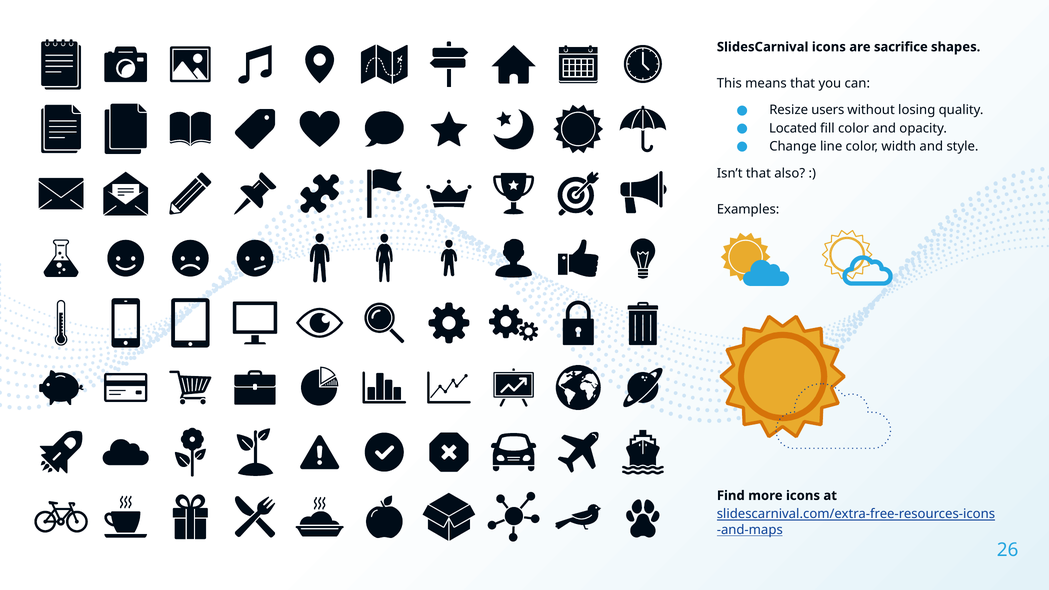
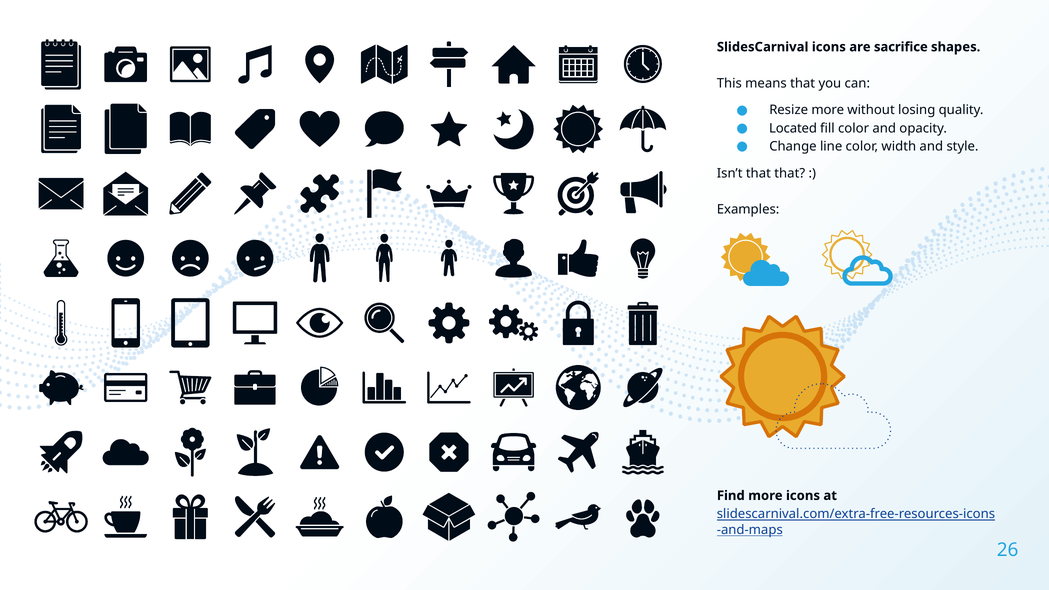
Resize users: users -> more (828, 110)
that also: also -> that (790, 173)
